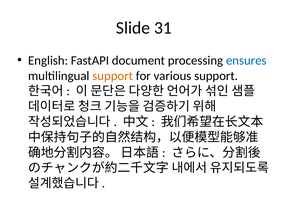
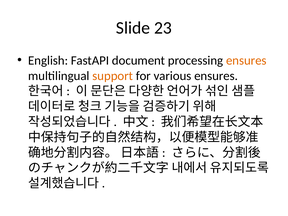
31: 31 -> 23 (163, 28)
ensures colour: blue -> orange (246, 60)
various support: support -> ensures (216, 76)
